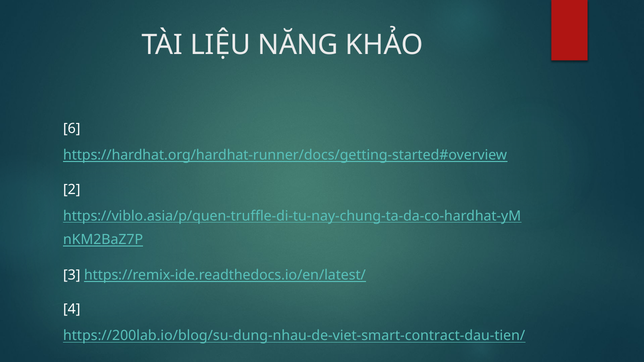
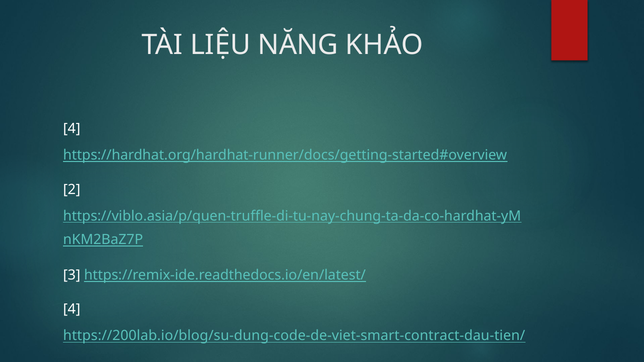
6: 6 -> 4 (72, 129)
https://200lab.io/blog/su-dung-nhau-de-viet-smart-contract-dau-tien/: https://200lab.io/blog/su-dung-nhau-de-viet-smart-contract-dau-tien/ -> https://200lab.io/blog/su-dung-code-de-viet-smart-contract-dau-tien/ (294, 336)
